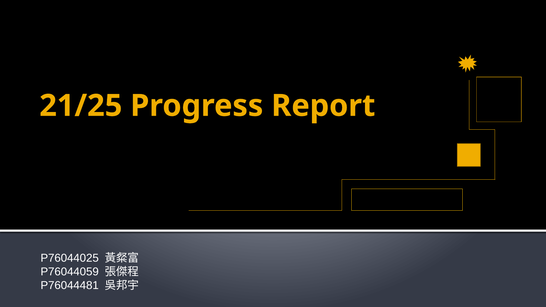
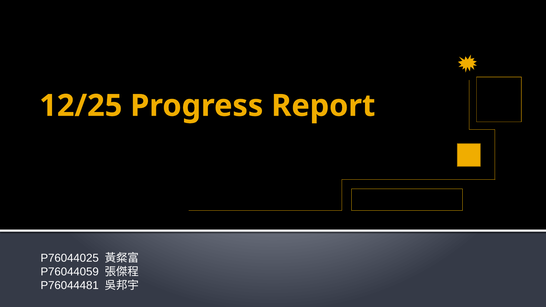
21/25: 21/25 -> 12/25 (81, 106)
